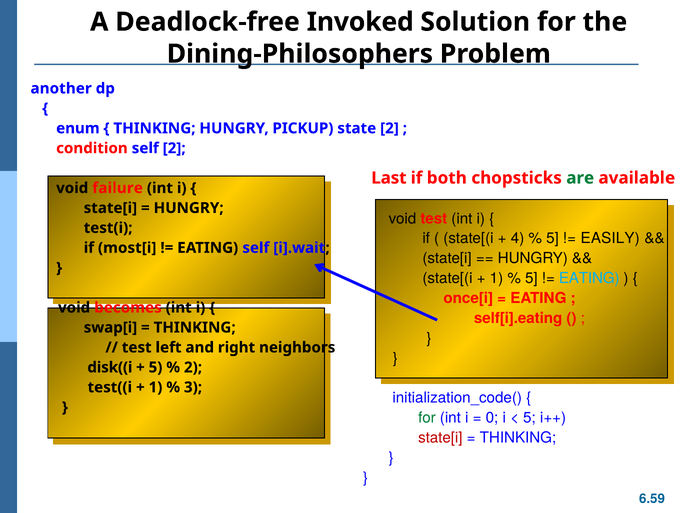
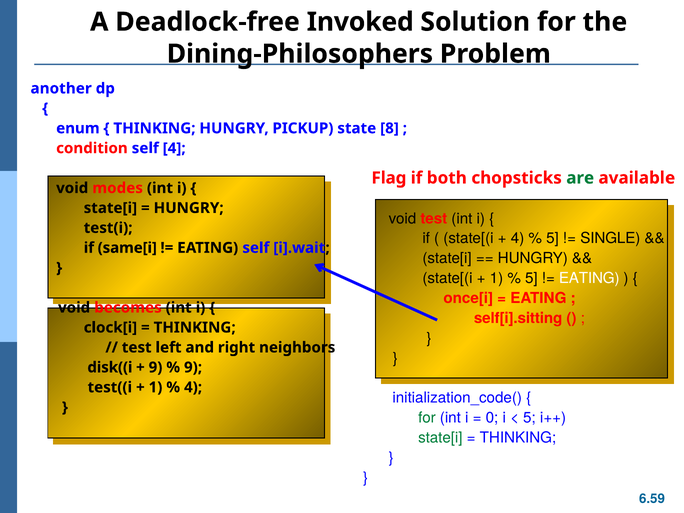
state 2: 2 -> 8 (389, 128)
self 2: 2 -> 4 (174, 148)
Last: Last -> Flag (389, 178)
failure: failure -> modes (118, 188)
EASILY: EASILY -> SINGLE (610, 238)
most[i: most[i -> same[i (127, 248)
EATING colour: light blue -> white (589, 278)
self[i].eating: self[i].eating -> self[i].sitting (518, 318)
swap[i: swap[i -> clock[i (110, 328)
5: 5 -> 9 (156, 367)
2: 2 -> 9 (193, 367)
3: 3 -> 4 (193, 387)
state[i colour: red -> green (440, 438)
